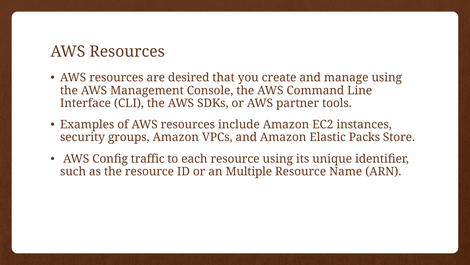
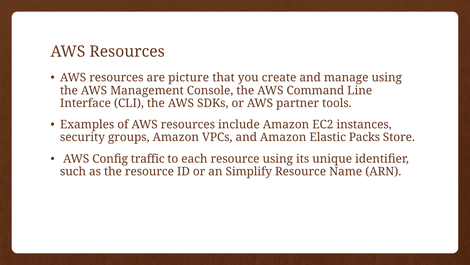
desired: desired -> picture (189, 78)
Multiple: Multiple -> Simplify (249, 171)
